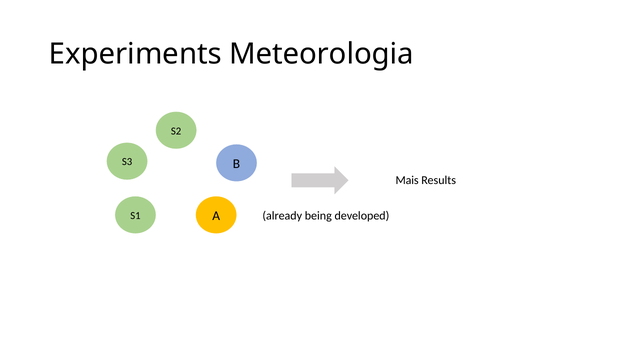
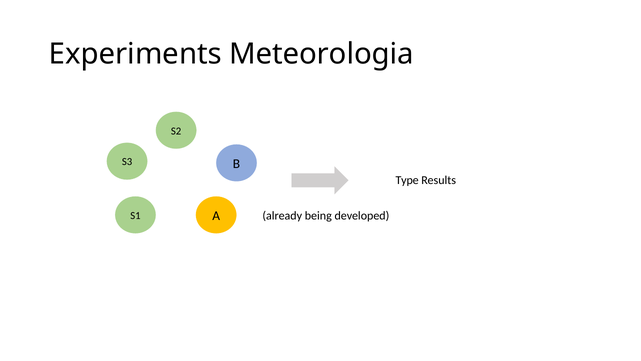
Mais: Mais -> Type (407, 180)
